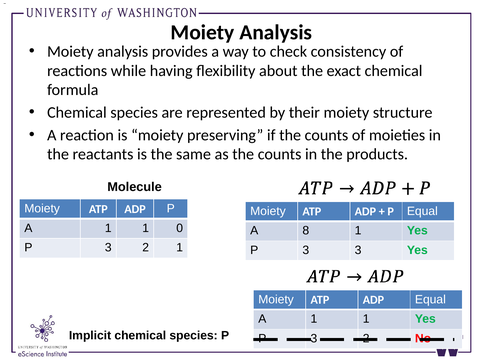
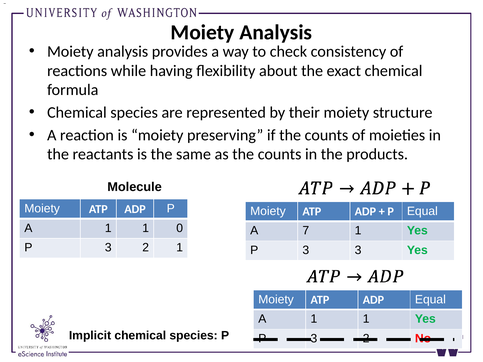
8: 8 -> 7 (306, 231)
